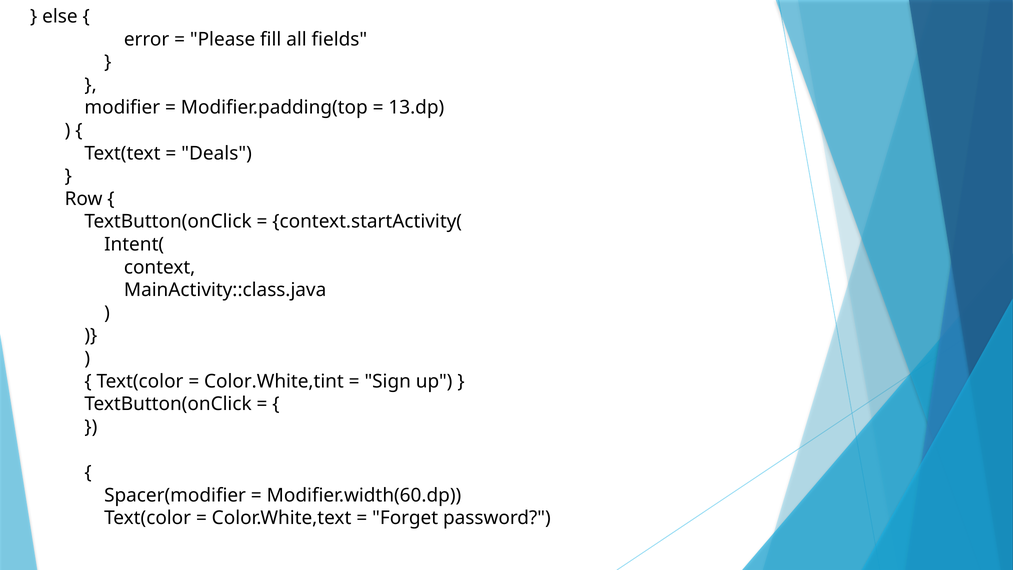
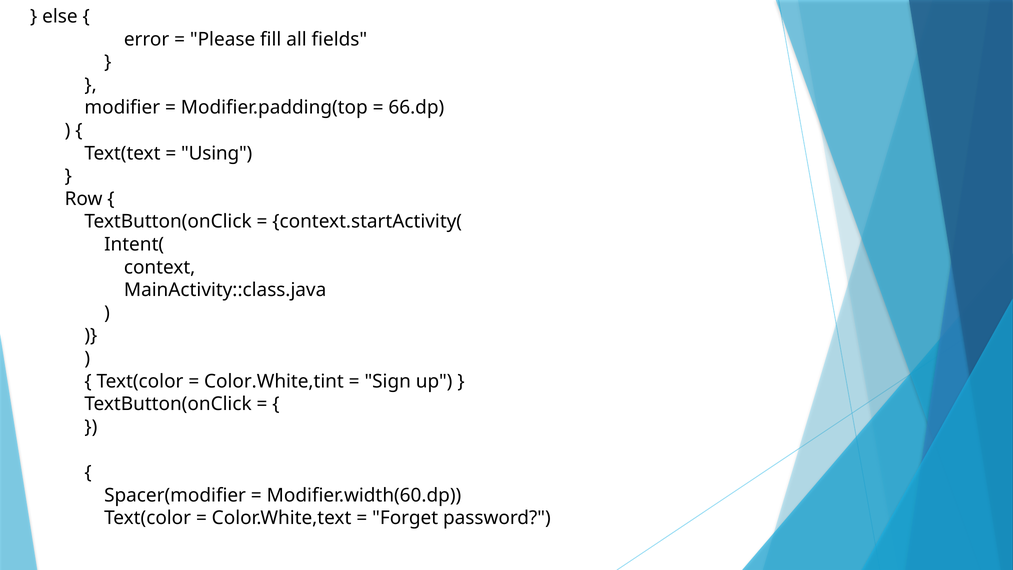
13.dp: 13.dp -> 66.dp (416, 108)
Deals: Deals -> Using (217, 153)
